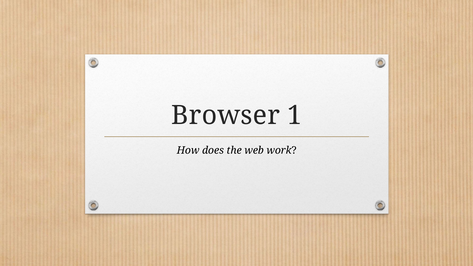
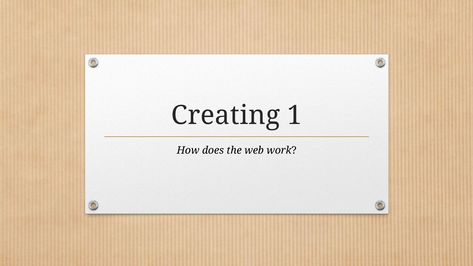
Browser: Browser -> Creating (226, 116)
